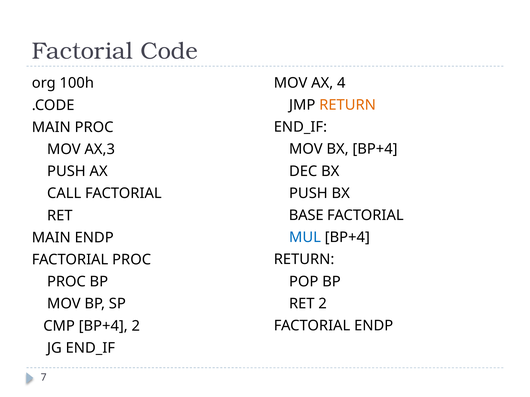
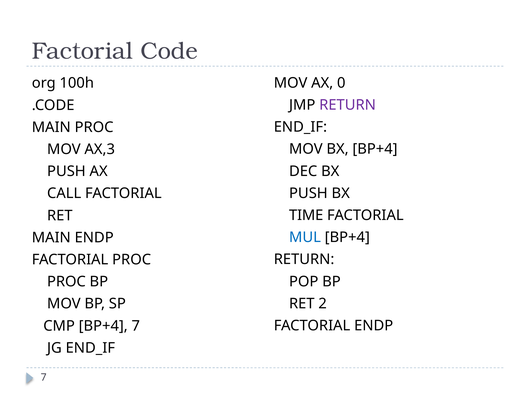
4: 4 -> 0 (341, 83)
RETURN colour: orange -> purple (348, 105)
BASE: BASE -> TIME (306, 216)
BP+4 2: 2 -> 7 (136, 326)
